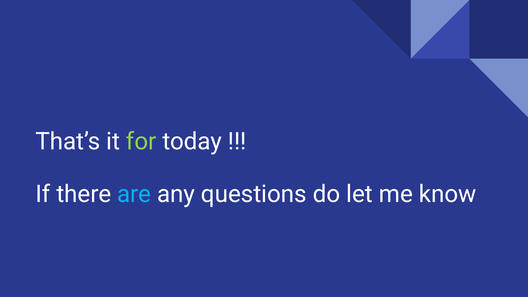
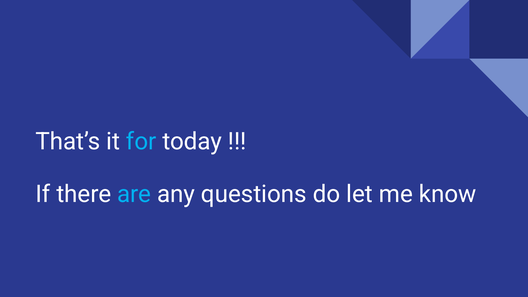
for colour: light green -> light blue (141, 141)
